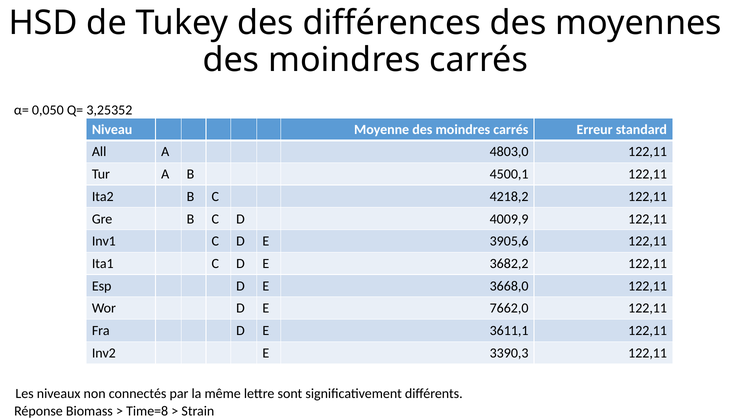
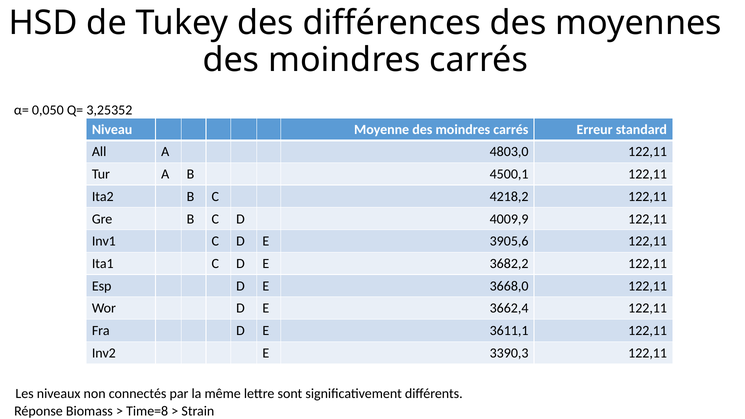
7662,0: 7662,0 -> 3662,4 (509, 308)
